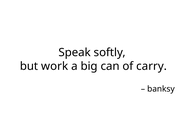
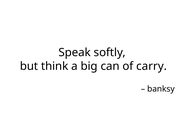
work: work -> think (55, 66)
